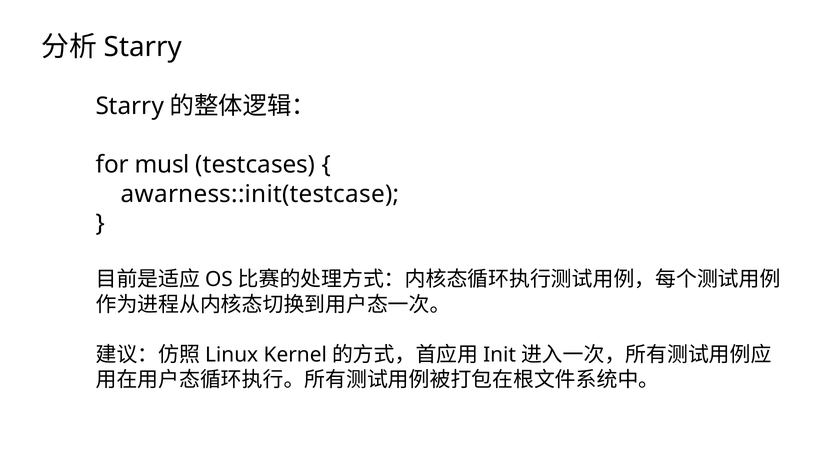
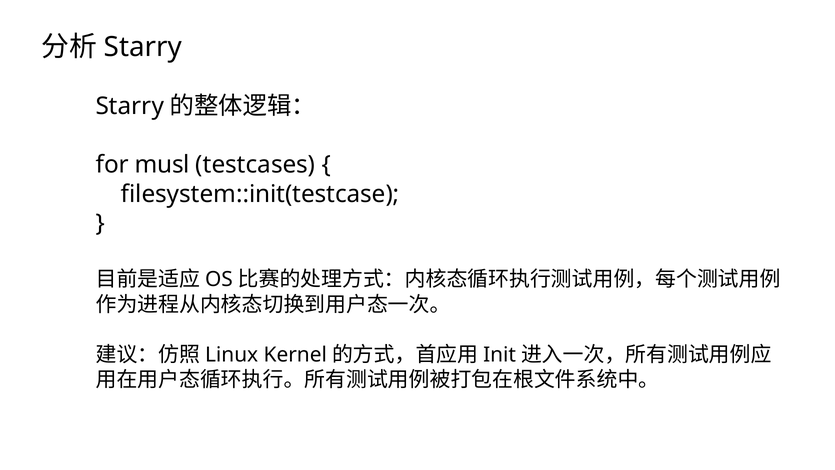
awarness::init(testcase: awarness::init(testcase -> filesystem::init(testcase (260, 194)
